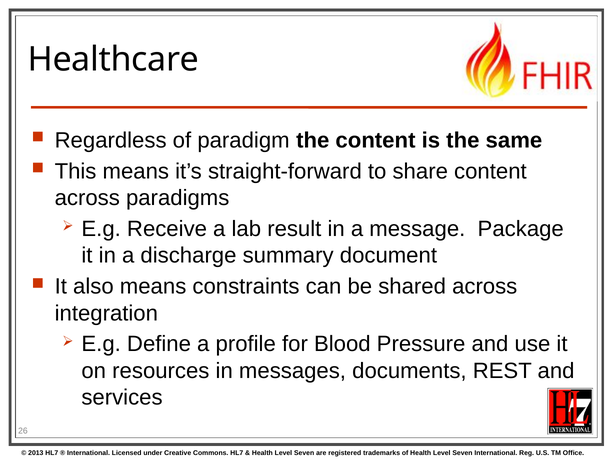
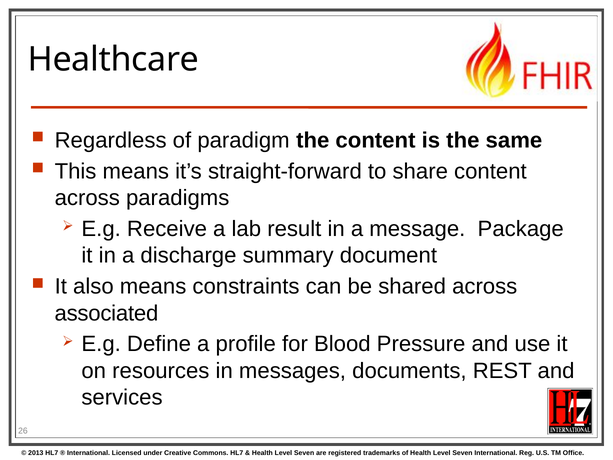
integration: integration -> associated (106, 313)
